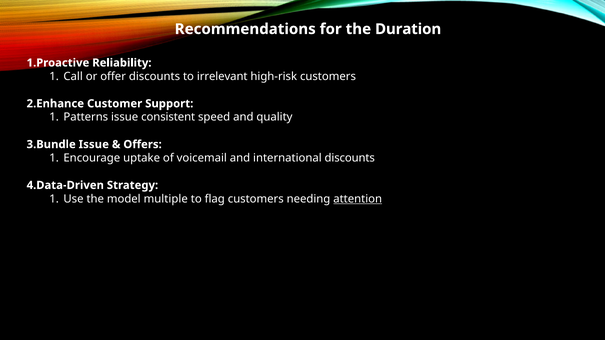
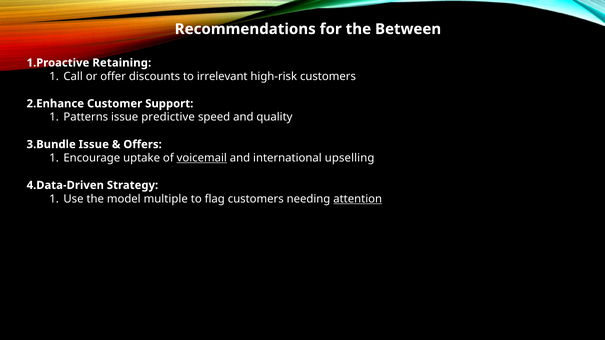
Duration: Duration -> Between (408, 29)
Reliability: Reliability -> Retaining (122, 63)
consistent: consistent -> predictive (168, 117)
voicemail underline: none -> present (202, 158)
international discounts: discounts -> upselling (350, 158)
